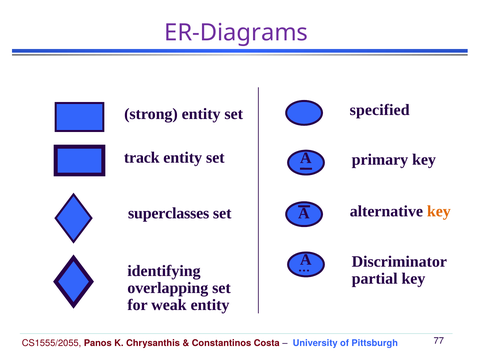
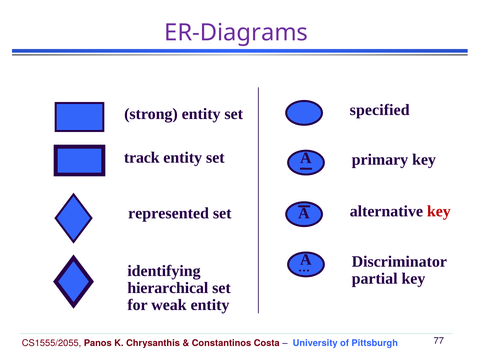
key colour: orange -> red (439, 212)
superclasses: superclasses -> represented (169, 214)
overlapping: overlapping -> hierarchical (168, 289)
